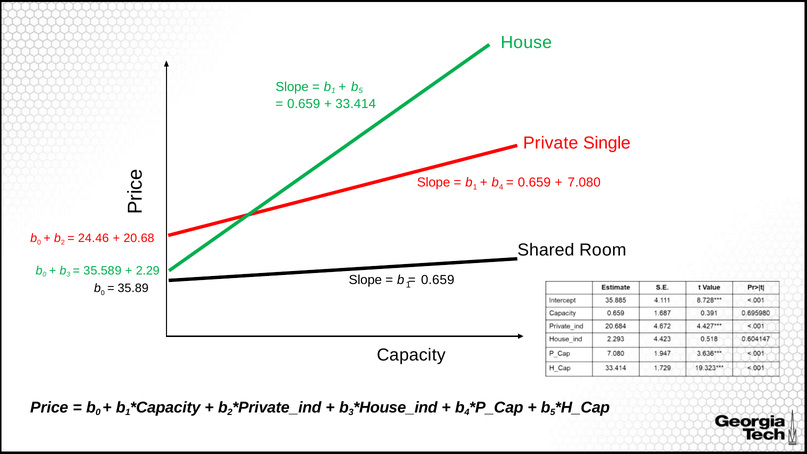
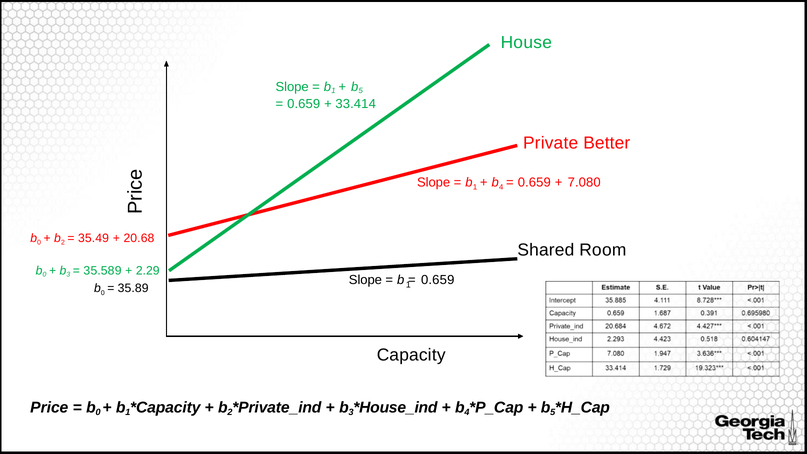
Single: Single -> Better (607, 143)
24.46: 24.46 -> 35.49 (93, 238)
